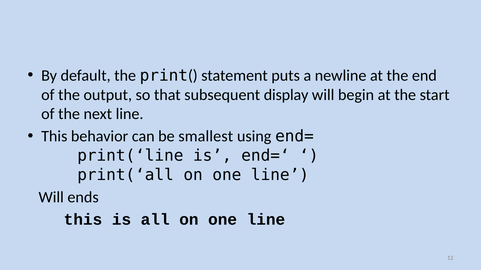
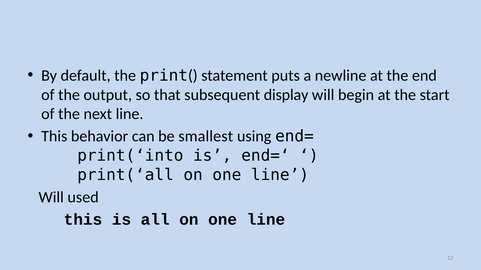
print(‘line: print(‘line -> print(‘into (130, 156)
ends: ends -> used (83, 198)
